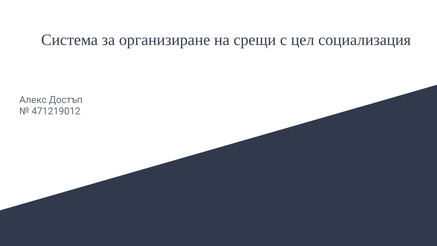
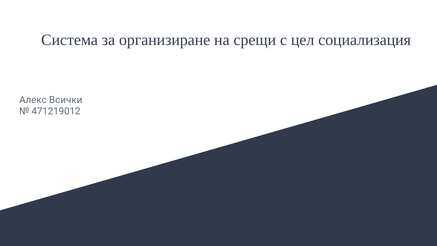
Достъп: Достъп -> Всички (66, 100)
